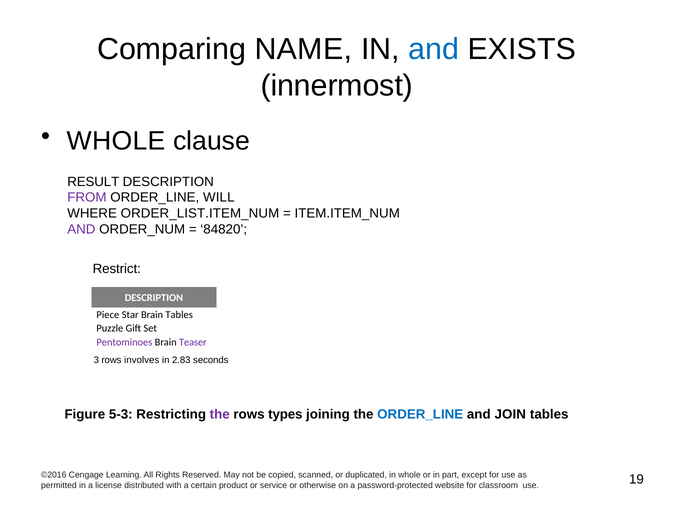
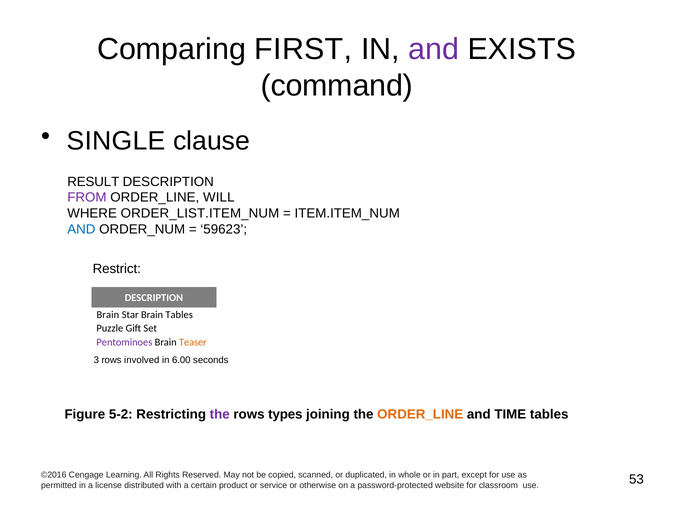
NAME: NAME -> FIRST (303, 49)
and colour: blue -> purple (434, 49)
innermost: innermost -> command (337, 86)
WHOLE: WHOLE -> SINGLE (116, 141)
AND colour: purple -> blue (81, 230)
84820: 84820 -> 59623 (224, 230)
Piece: Piece -> Brain (108, 315)
Teaser colour: purple -> orange (193, 343)
involves: involves -> involved (142, 361)
2.83: 2.83 -> 6.00 (181, 361)
5-3: 5-3 -> 5-2 (121, 415)
ORDER_LINE colour: blue -> orange (420, 415)
JOIN: JOIN -> TIME (510, 415)
19: 19 -> 53 (636, 480)
